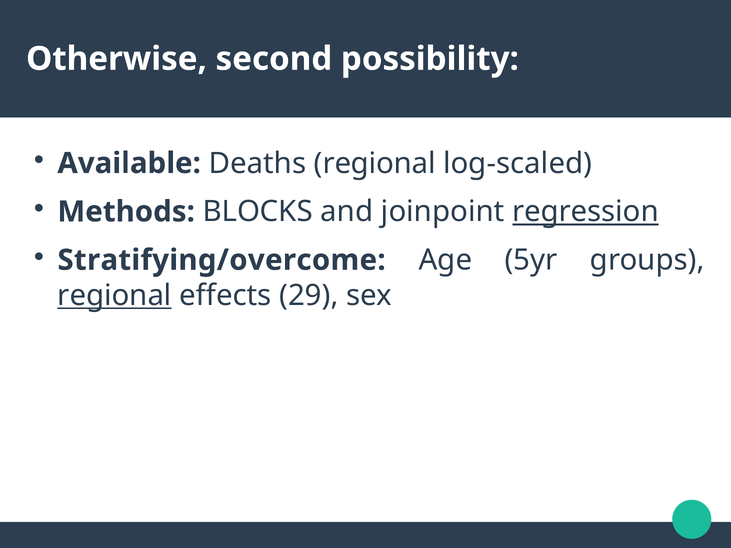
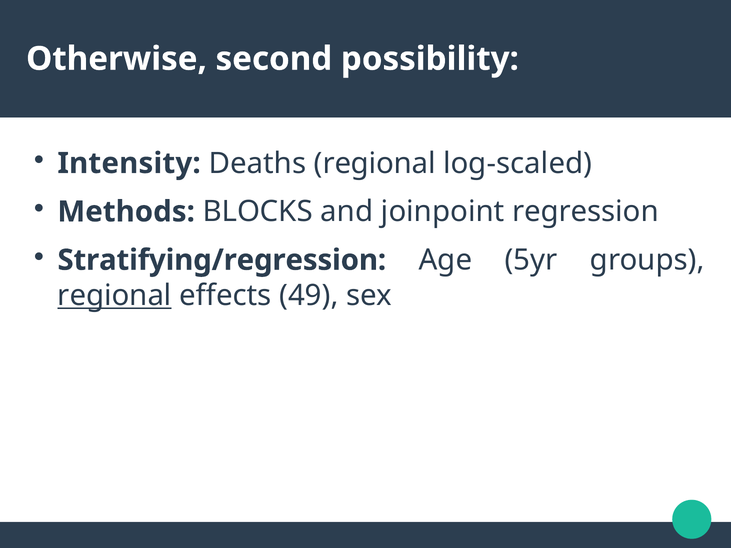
Available: Available -> Intensity (129, 163)
regression underline: present -> none (586, 212)
Stratifying/overcome: Stratifying/overcome -> Stratifying/regression (222, 260)
29: 29 -> 49 (309, 296)
